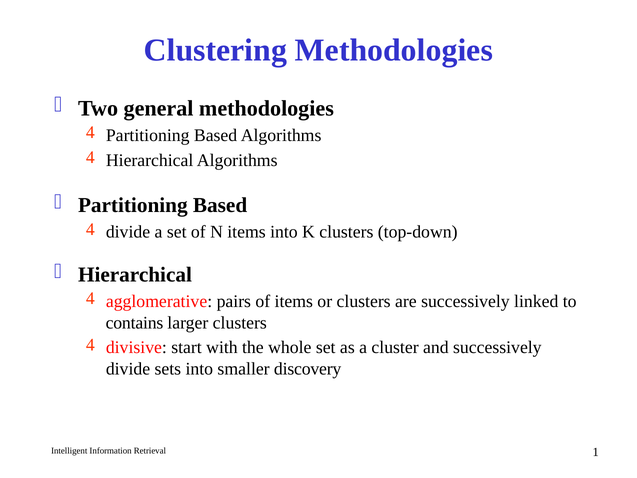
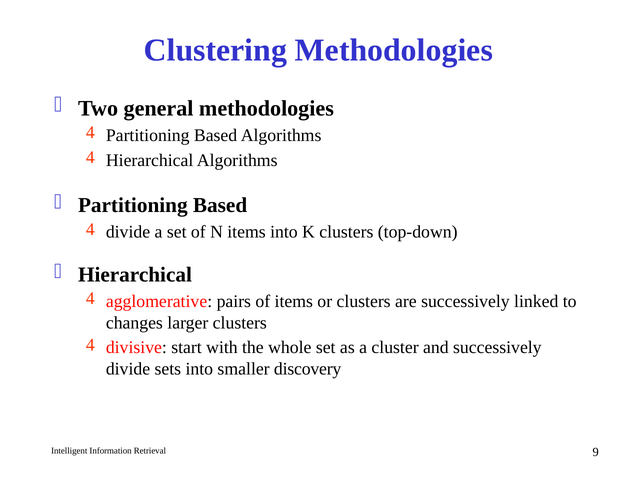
contains: contains -> changes (134, 323)
1: 1 -> 9 (596, 452)
